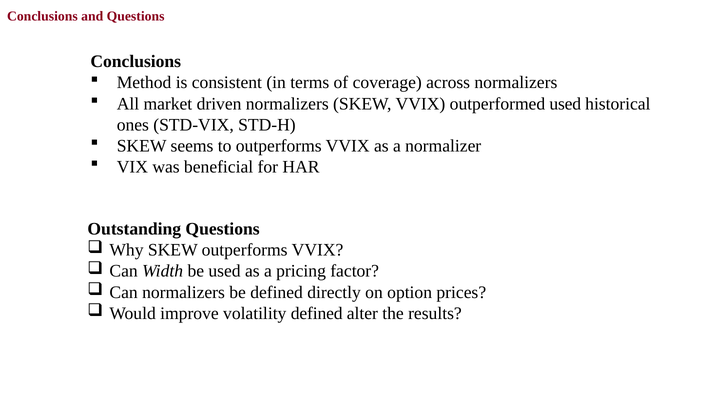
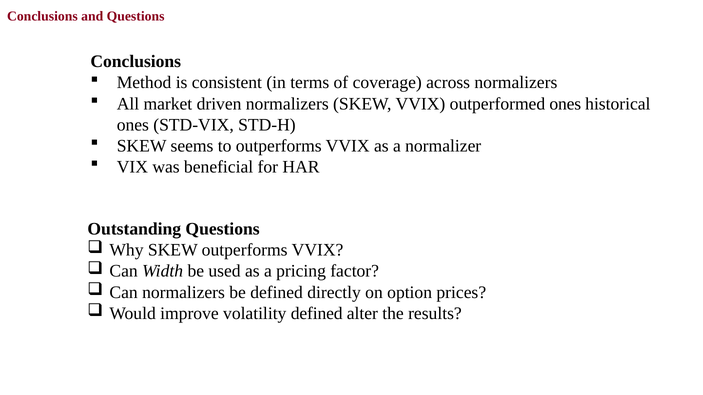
outperformed used: used -> ones (565, 104)
